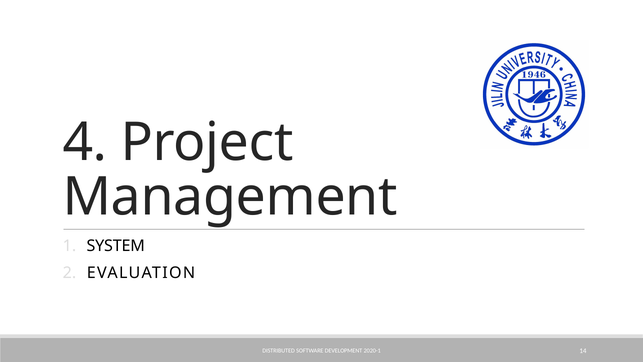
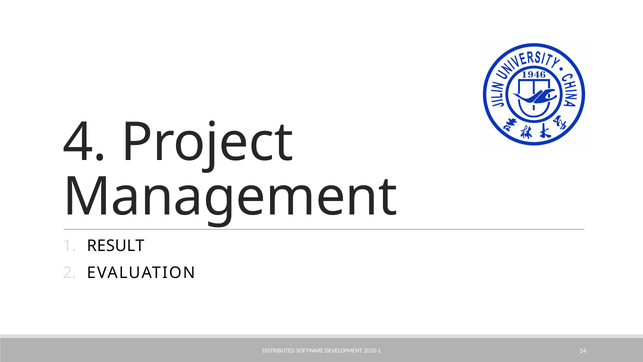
SYSTEM: SYSTEM -> RESULT (116, 246)
